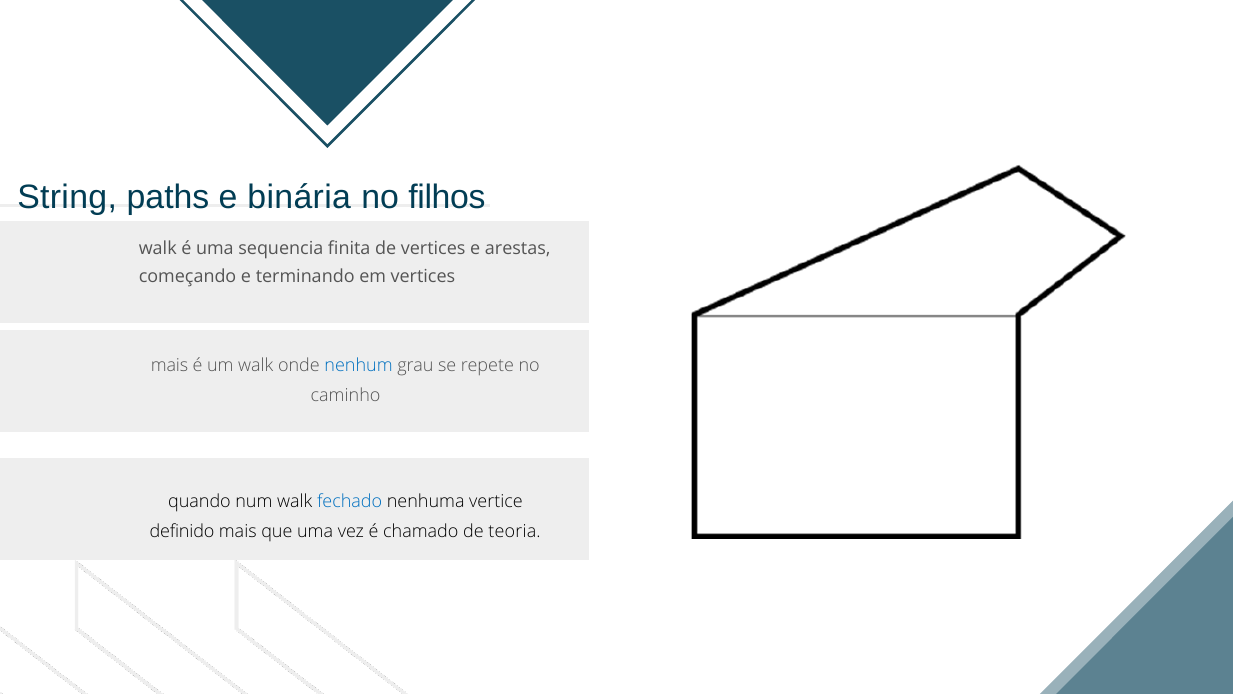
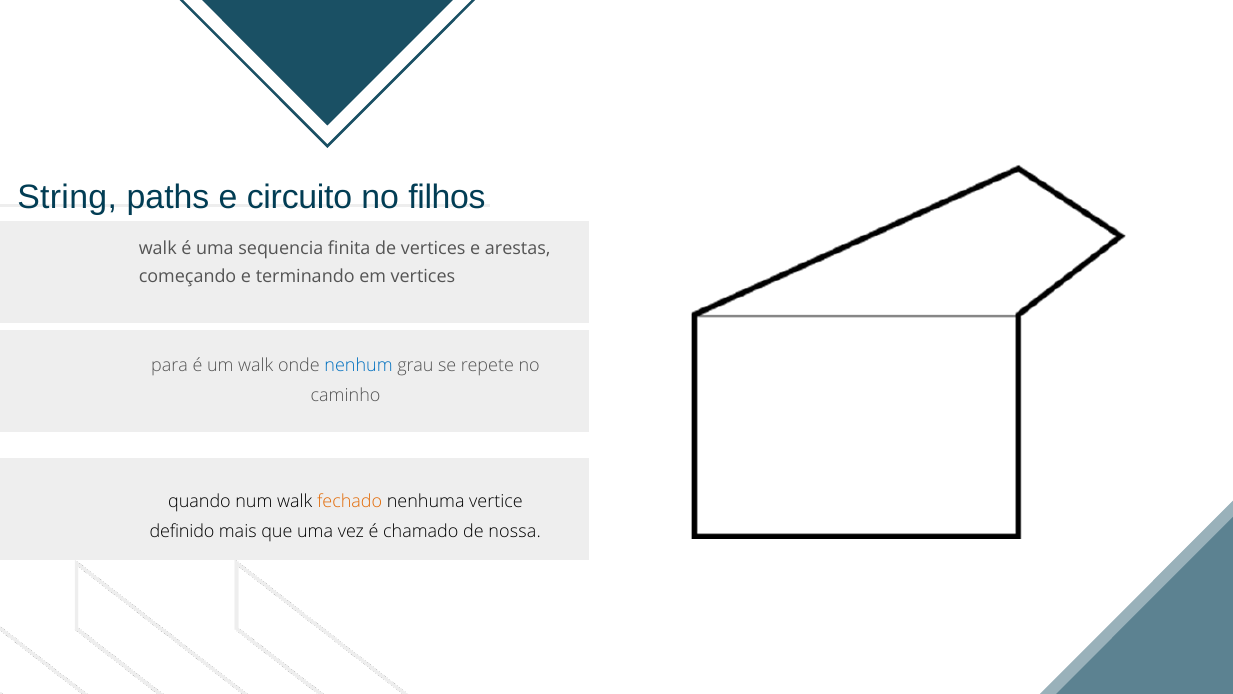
binária: binária -> circuito (299, 197)
mais: mais -> para (169, 365)
fechado colour: blue -> orange (350, 501)
teoria: teoria -> nossa (515, 531)
